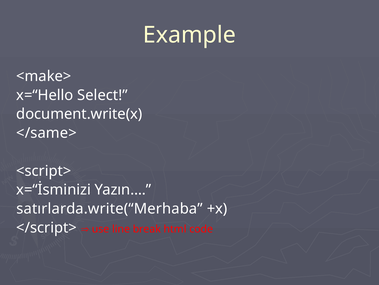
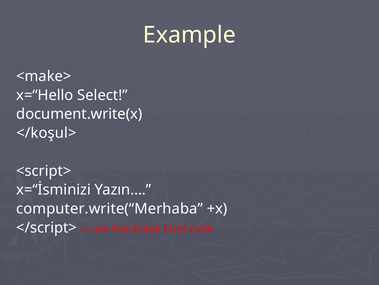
</same>: </same> -> </koşul> (46, 133)
satırlarda.write(“Merhaba: satırlarda.write(“Merhaba -> computer.write(“Merhaba (110, 208)
